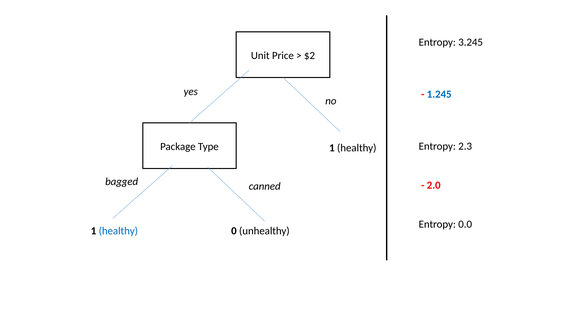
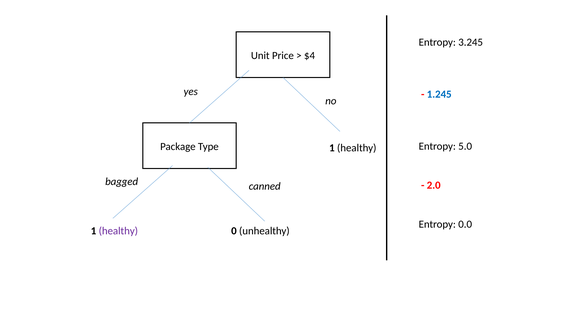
$2: $2 -> $4 (310, 55)
2.3: 2.3 -> 5.0 (465, 146)
healthy colour: blue -> purple (118, 230)
